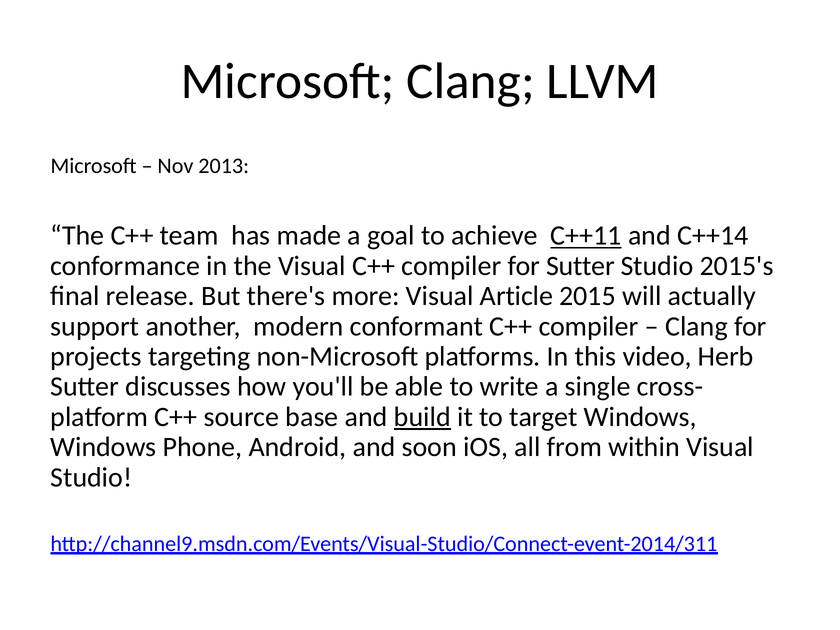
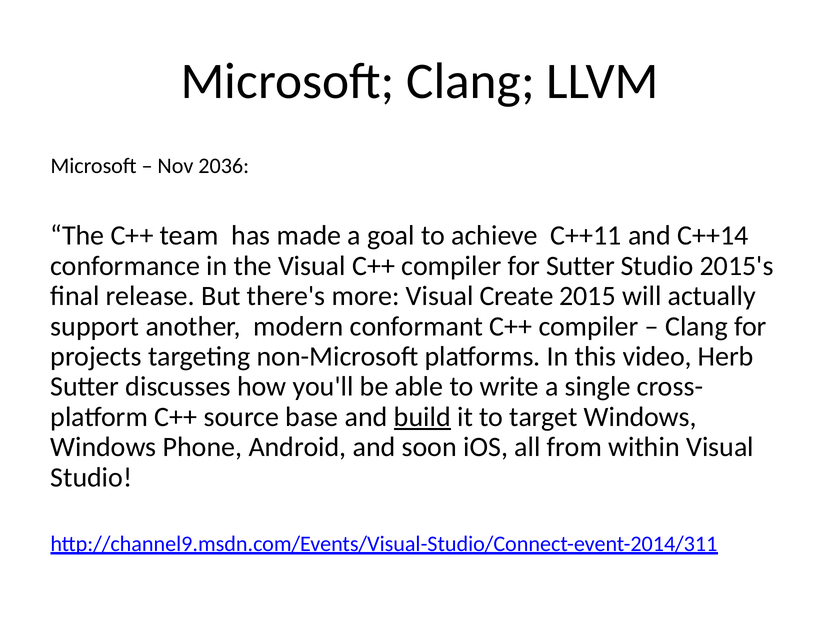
2013: 2013 -> 2036 (224, 166)
C++11 underline: present -> none (586, 236)
Article: Article -> Create (517, 296)
